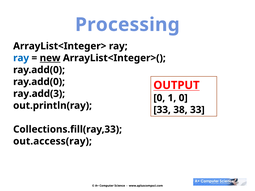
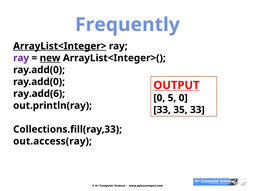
Processing: Processing -> Frequently (127, 25)
ArrayList<Integer> underline: none -> present (60, 46)
ray colour: blue -> purple (21, 58)
ray.add(3: ray.add(3 -> ray.add(6 (39, 94)
1: 1 -> 5 (172, 98)
38: 38 -> 35 (180, 110)
